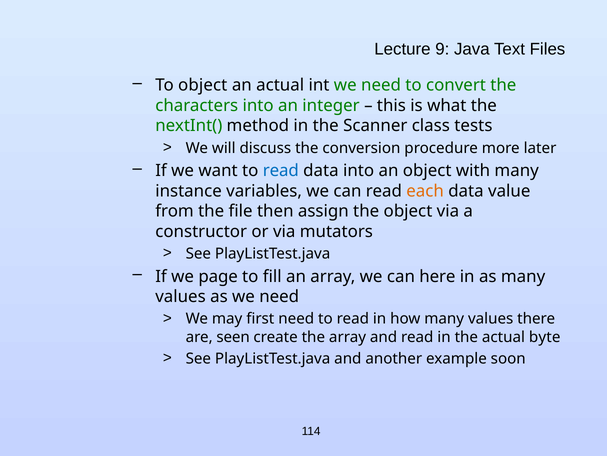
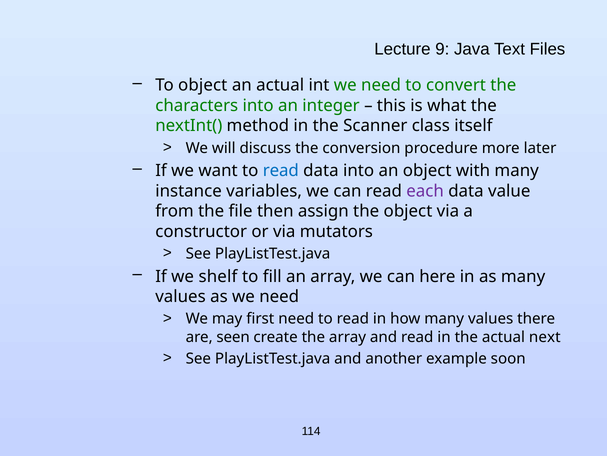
tests: tests -> itself (473, 126)
each colour: orange -> purple (425, 191)
page: page -> shelf (218, 276)
byte: byte -> next (545, 337)
